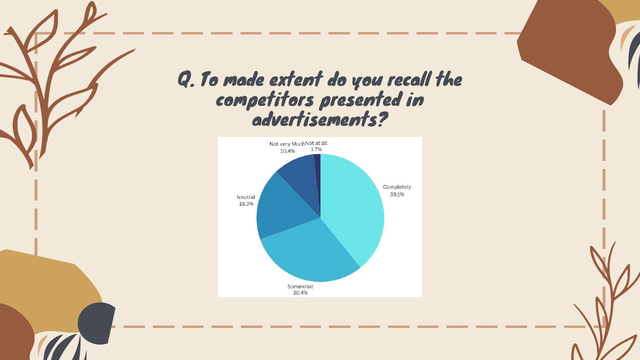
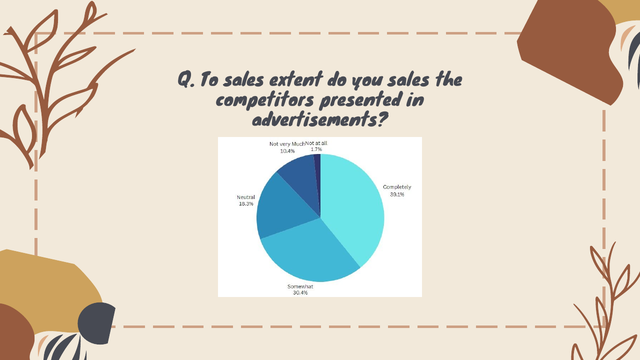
To made: made -> sales (244, 79)
you recall: recall -> sales (409, 79)
